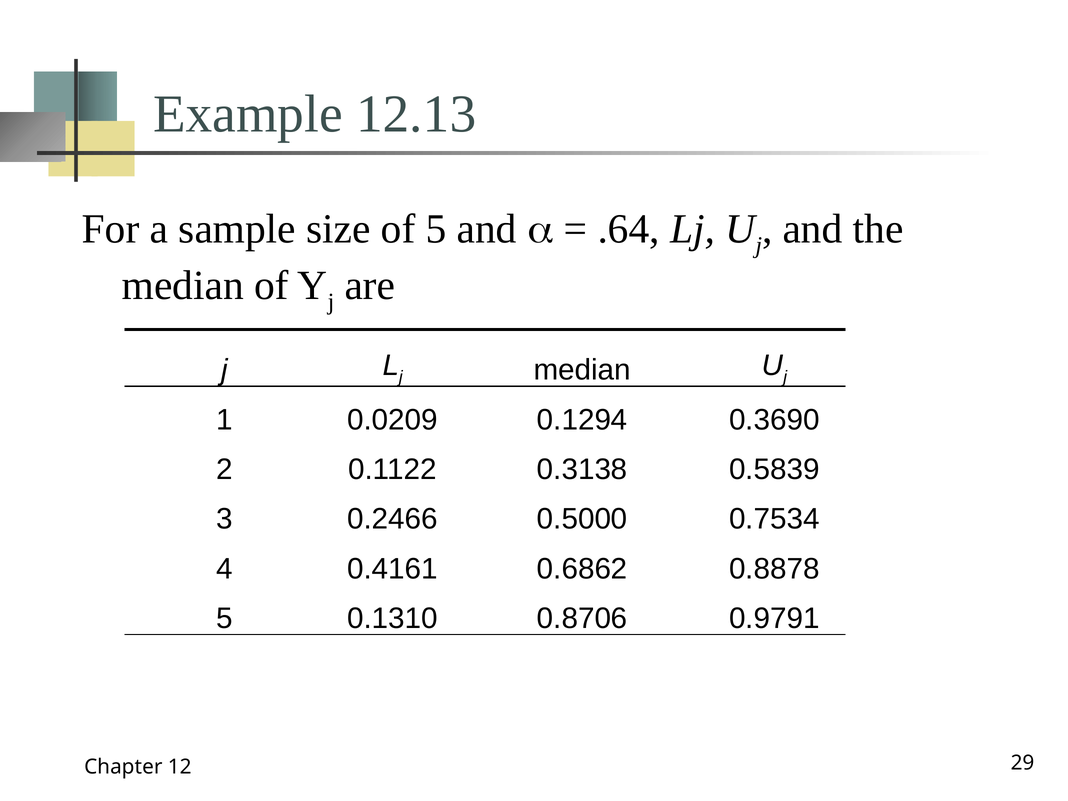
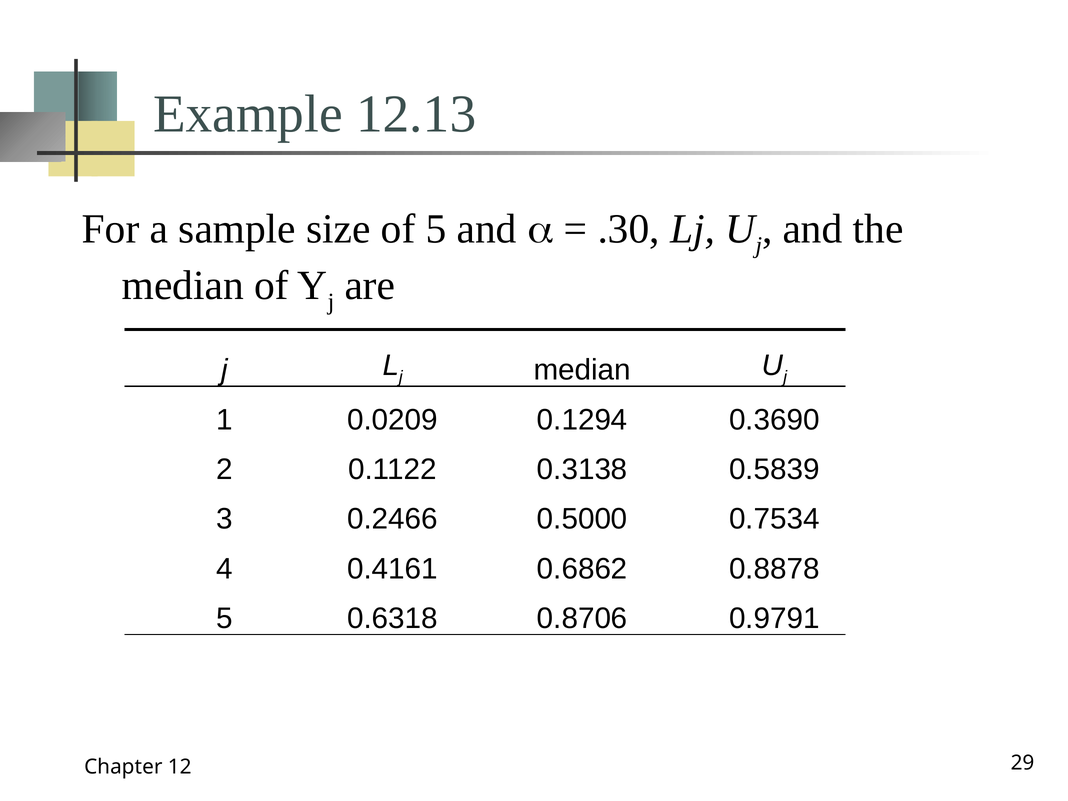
.64: .64 -> .30 (629, 229)
0.1310: 0.1310 -> 0.6318 (393, 618)
